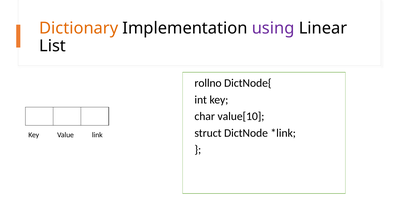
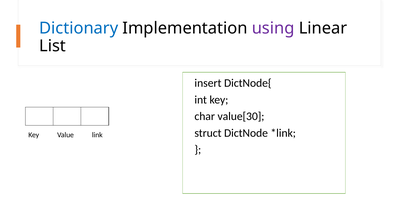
Dictionary colour: orange -> blue (79, 28)
rollno: rollno -> insert (208, 83)
value[10: value[10 -> value[30 (241, 116)
